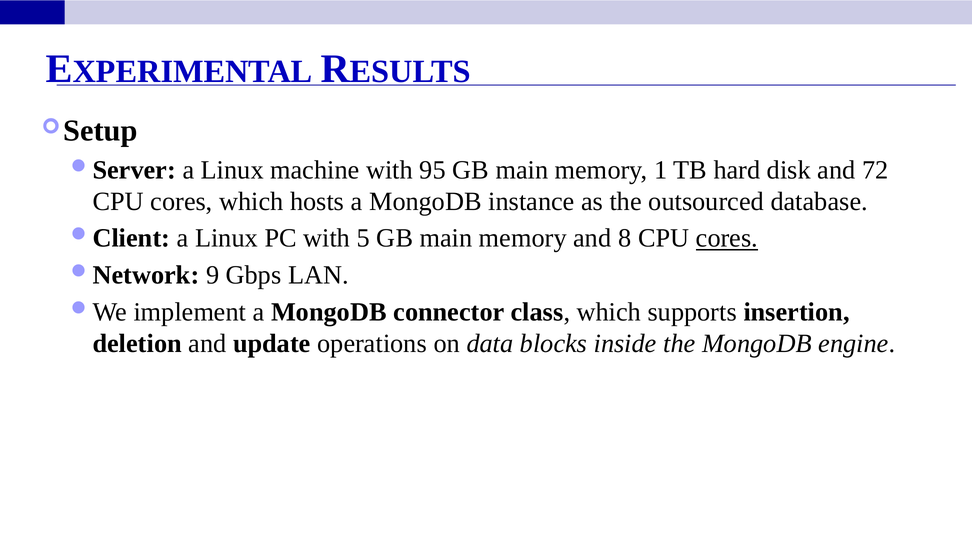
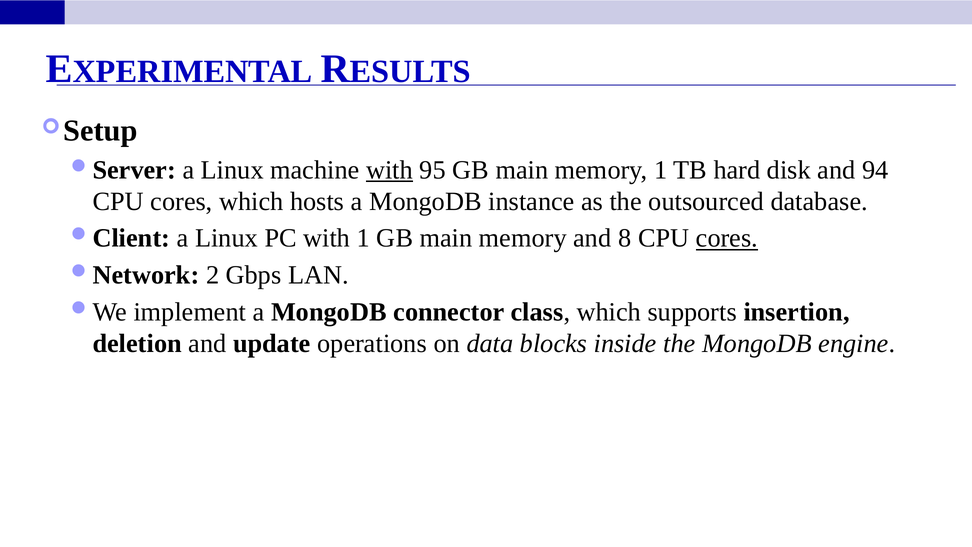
with underline: none -> present (389, 170)
72: 72 -> 94 (875, 170)
with 5: 5 -> 1 (363, 238)
9: 9 -> 2 (213, 275)
